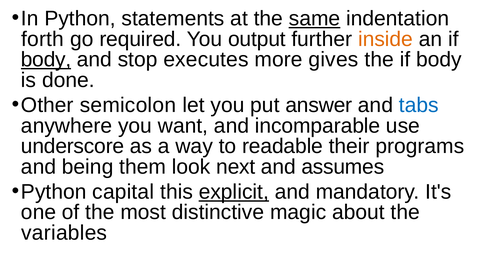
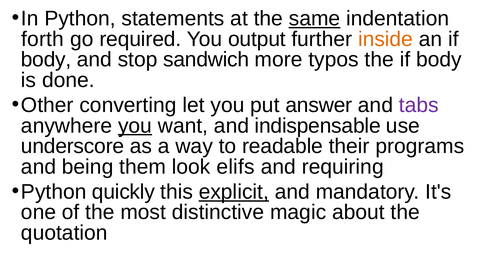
body underline: present -> none (46, 59)
executes: executes -> sandwich (206, 59)
gives: gives -> typos (334, 59)
semicolon: semicolon -> converting (128, 105)
tabs colour: blue -> purple (419, 105)
you underline: none -> present (135, 125)
incomparable: incomparable -> indispensable (318, 125)
next: next -> elifs (236, 166)
assumes: assumes -> requiring (343, 166)
capital: capital -> quickly (123, 191)
variables: variables -> quotation (64, 232)
